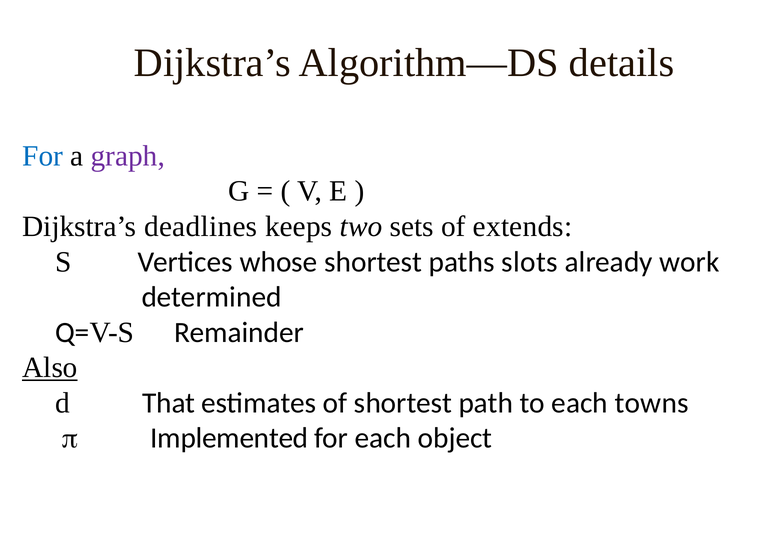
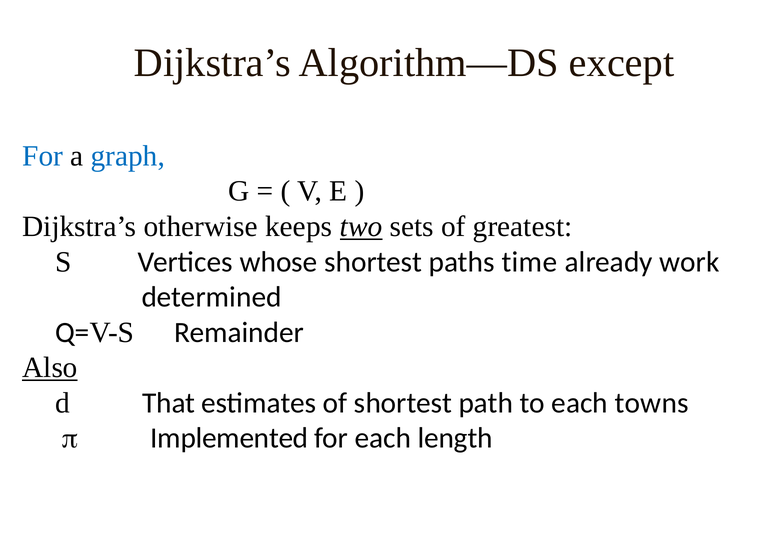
details: details -> except (622, 63)
graph colour: purple -> blue (128, 156)
deadlines: deadlines -> otherwise (201, 226)
two underline: none -> present (361, 226)
extends: extends -> greatest (523, 226)
slots: slots -> time (530, 262)
object: object -> length (455, 438)
